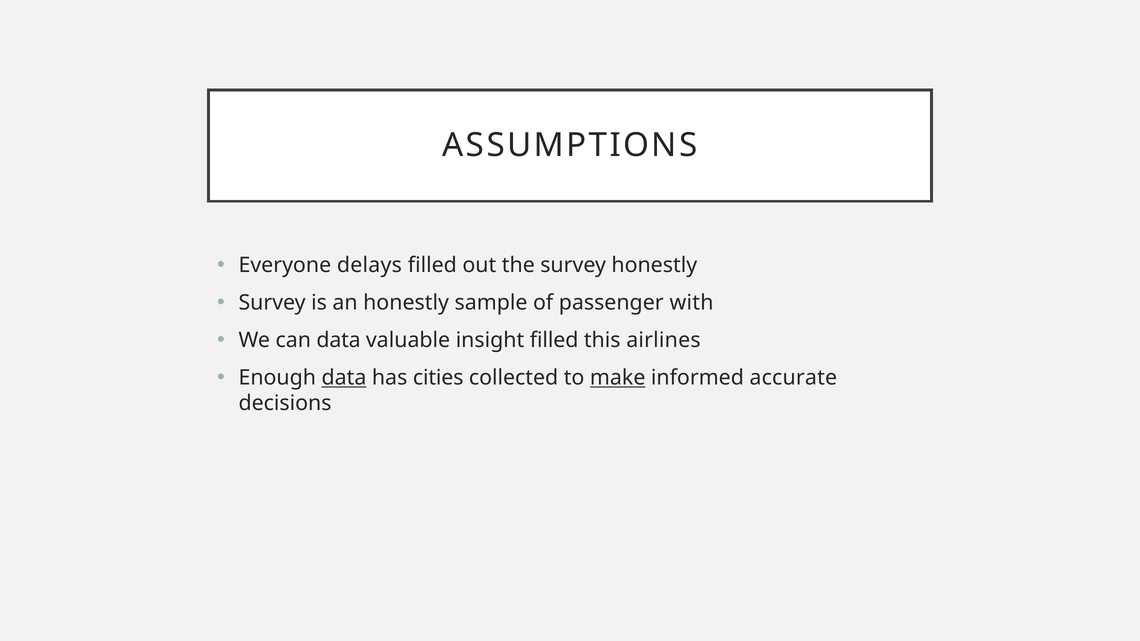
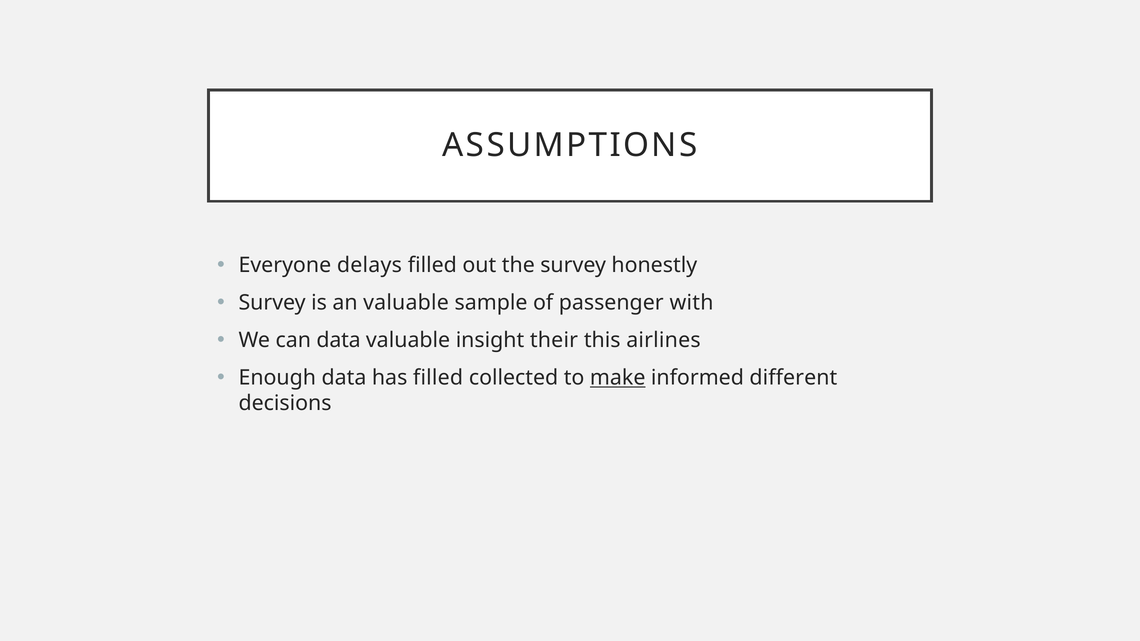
an honestly: honestly -> valuable (406, 303)
insight filled: filled -> their (554, 340)
data underline: present -> none (344, 378)
has cities: cities -> filled (438, 378)
accurate: accurate -> different (793, 378)
